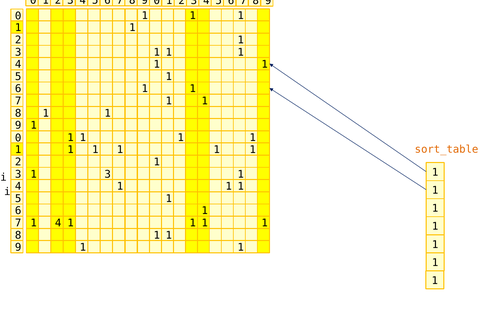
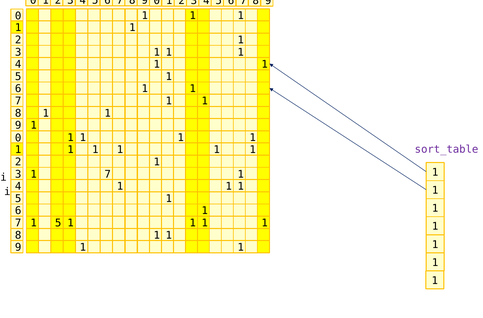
sort_table colour: orange -> purple (447, 149)
1 3: 3 -> 7 (108, 174)
1 4: 4 -> 5 (58, 222)
